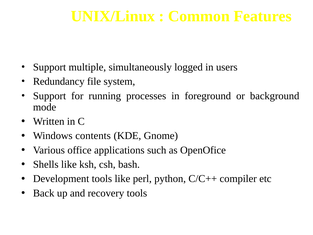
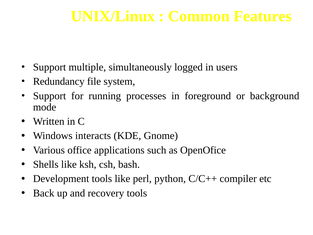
contents: contents -> interacts (93, 136)
